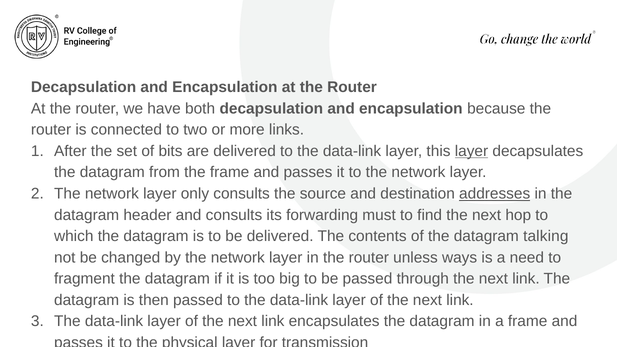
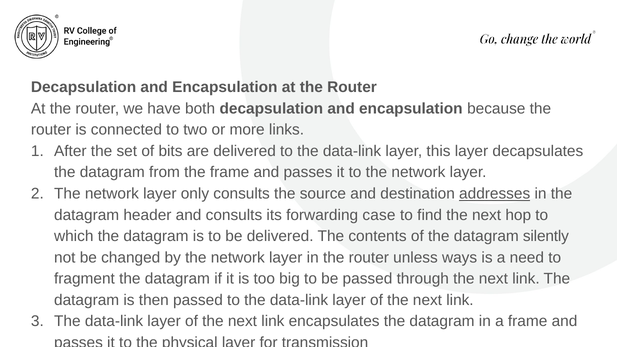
layer underline: present -> none (471, 151)
must: must -> case (379, 215)
talking: talking -> silently (546, 236)
